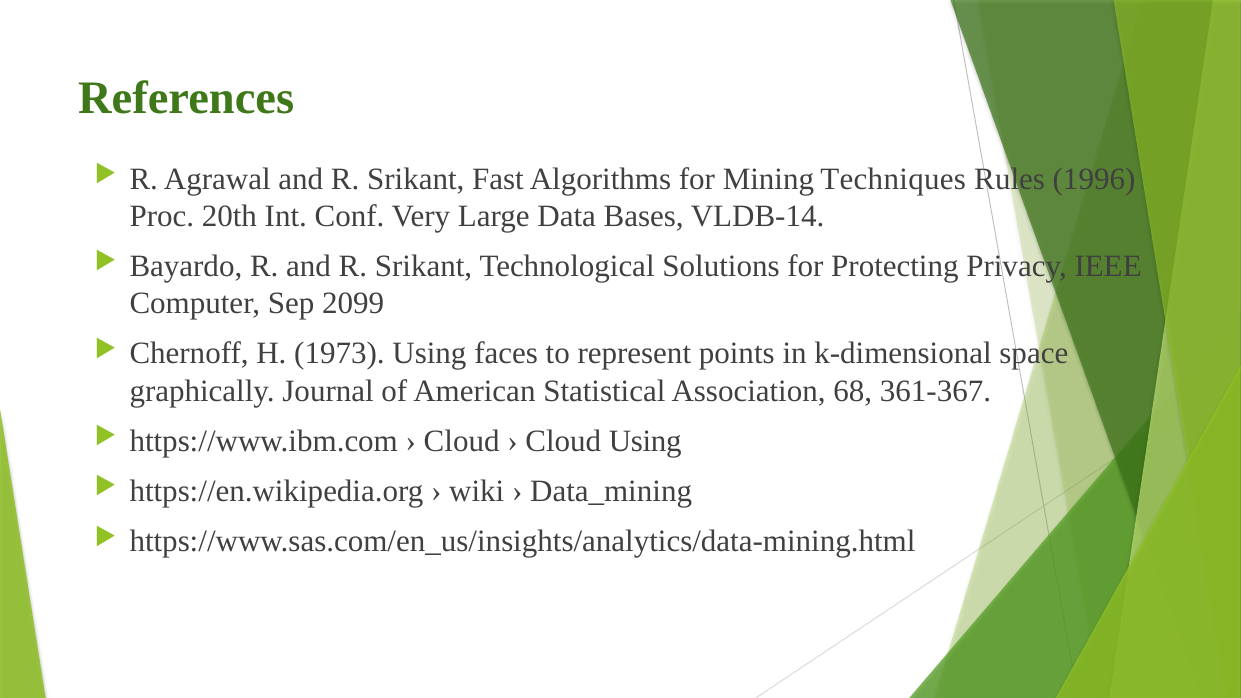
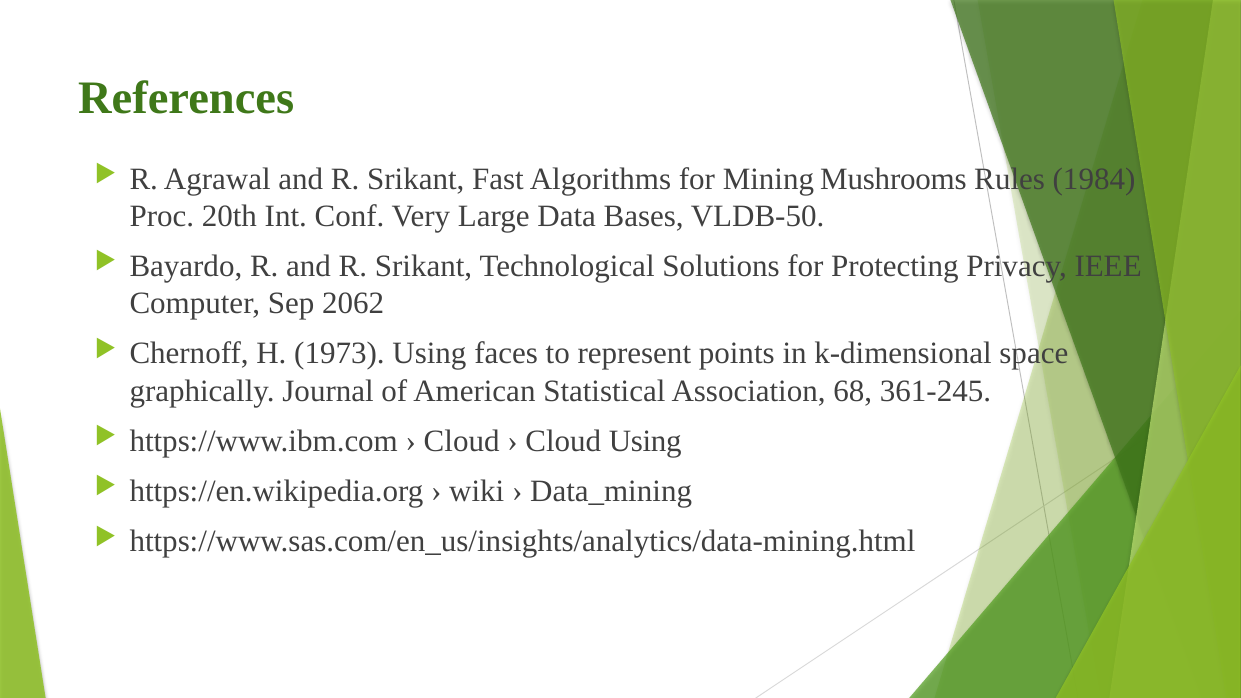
Techniques: Techniques -> Mushrooms (893, 179)
1996: 1996 -> 1984 (1094, 179)
VLDB-14: VLDB-14 -> VLDB-50 (758, 216)
2099: 2099 -> 2062 (353, 303)
361-367: 361-367 -> 361-245 (936, 391)
